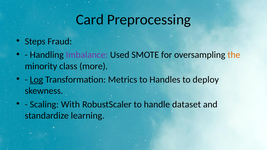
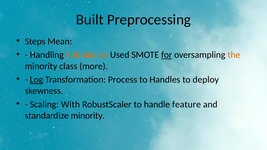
Card: Card -> Built (90, 20)
Fraud: Fraud -> Mean (60, 41)
Imbalance colour: purple -> orange (87, 55)
for underline: none -> present (167, 55)
Metrics: Metrics -> Process (123, 80)
dataset: dataset -> feature (186, 104)
standardize learning: learning -> minority (88, 116)
